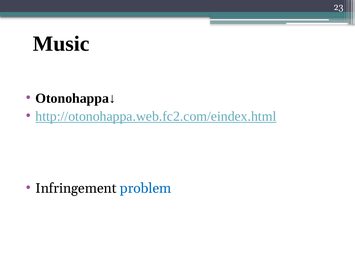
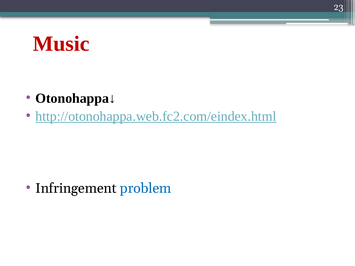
Music colour: black -> red (61, 44)
